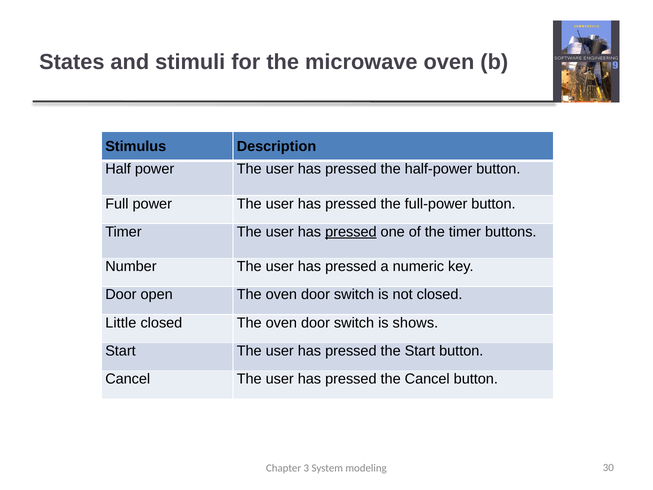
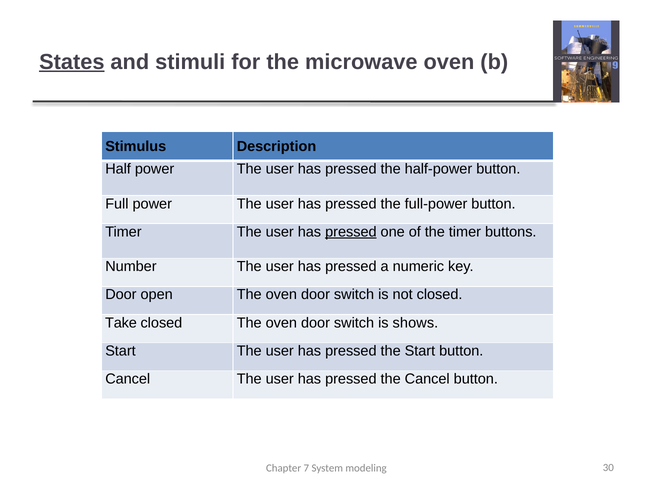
States underline: none -> present (72, 62)
Little: Little -> Take (121, 323)
3: 3 -> 7 (306, 468)
